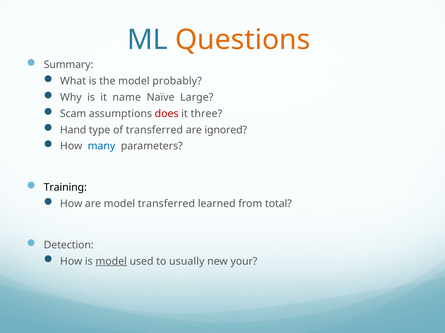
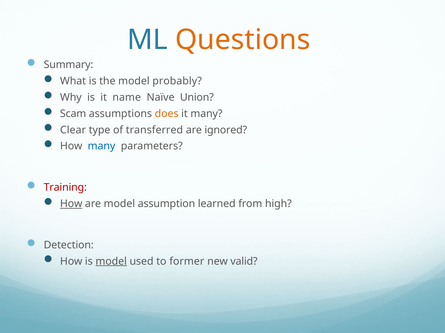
Large: Large -> Union (197, 98)
does colour: red -> orange (167, 114)
it three: three -> many (206, 114)
Hand: Hand -> Clear (73, 130)
Training colour: black -> red (65, 188)
How underline: none -> present (71, 204)
model transferred: transferred -> assumption (166, 204)
total: total -> high (278, 204)
usually: usually -> former (187, 262)
your: your -> valid (244, 262)
